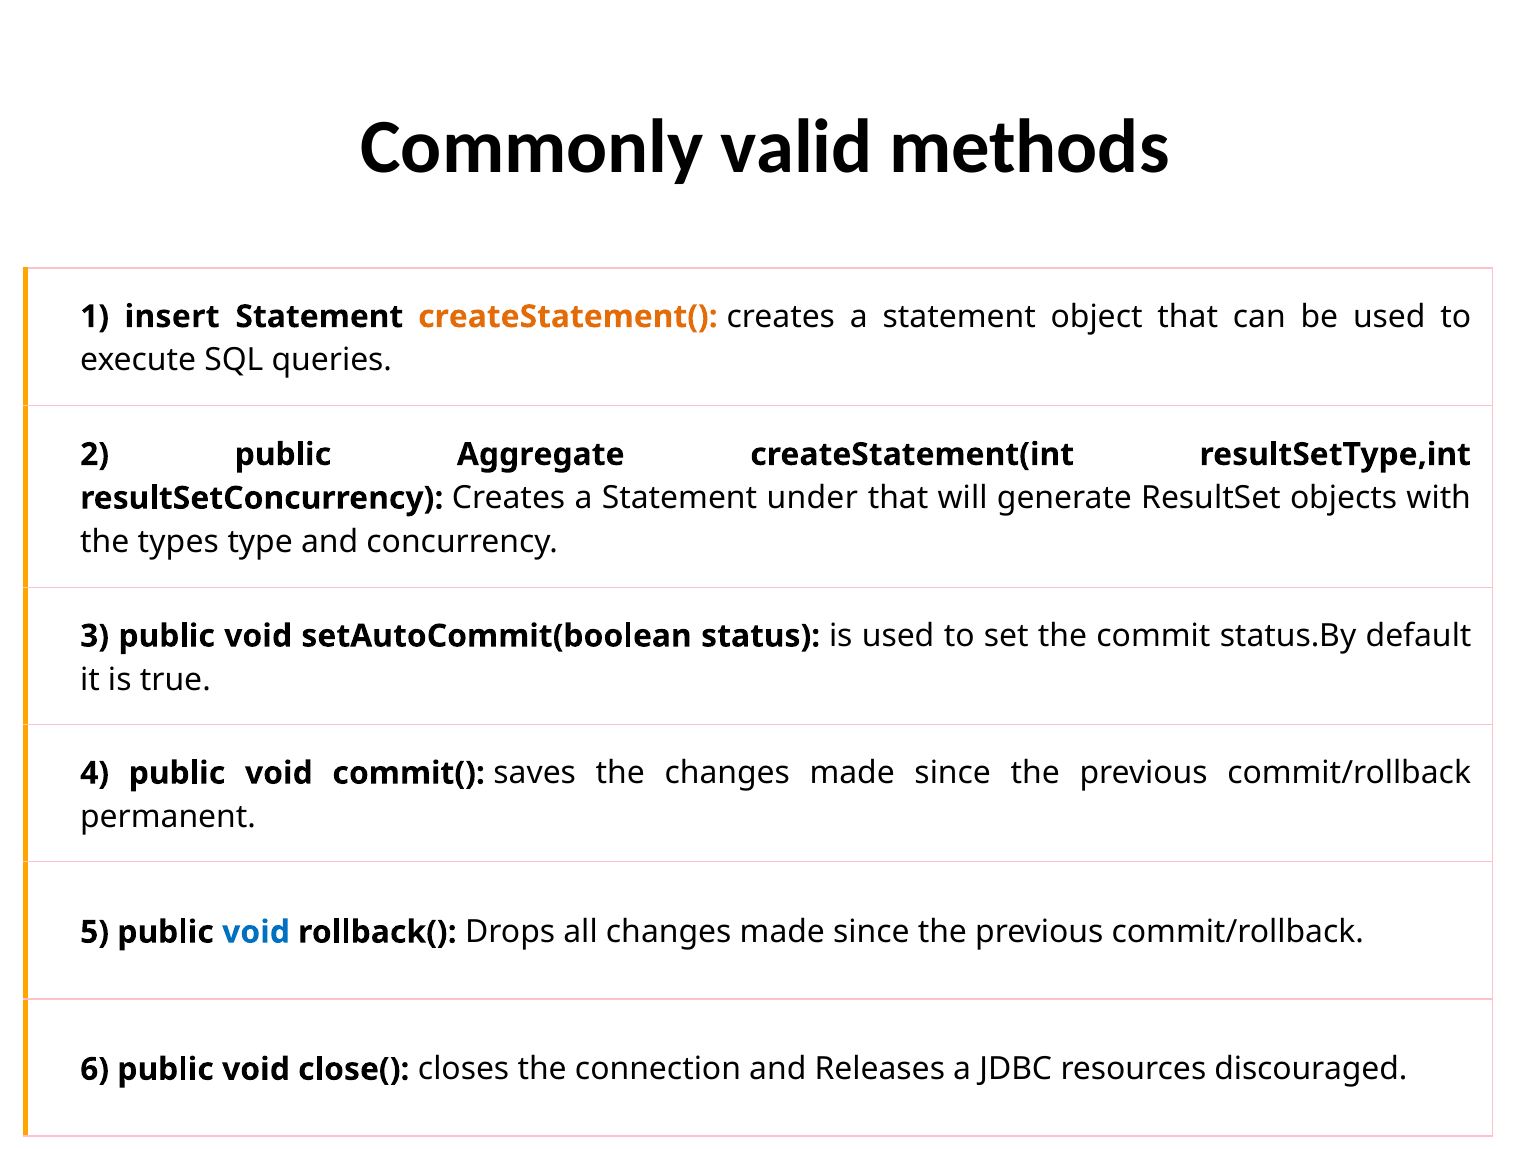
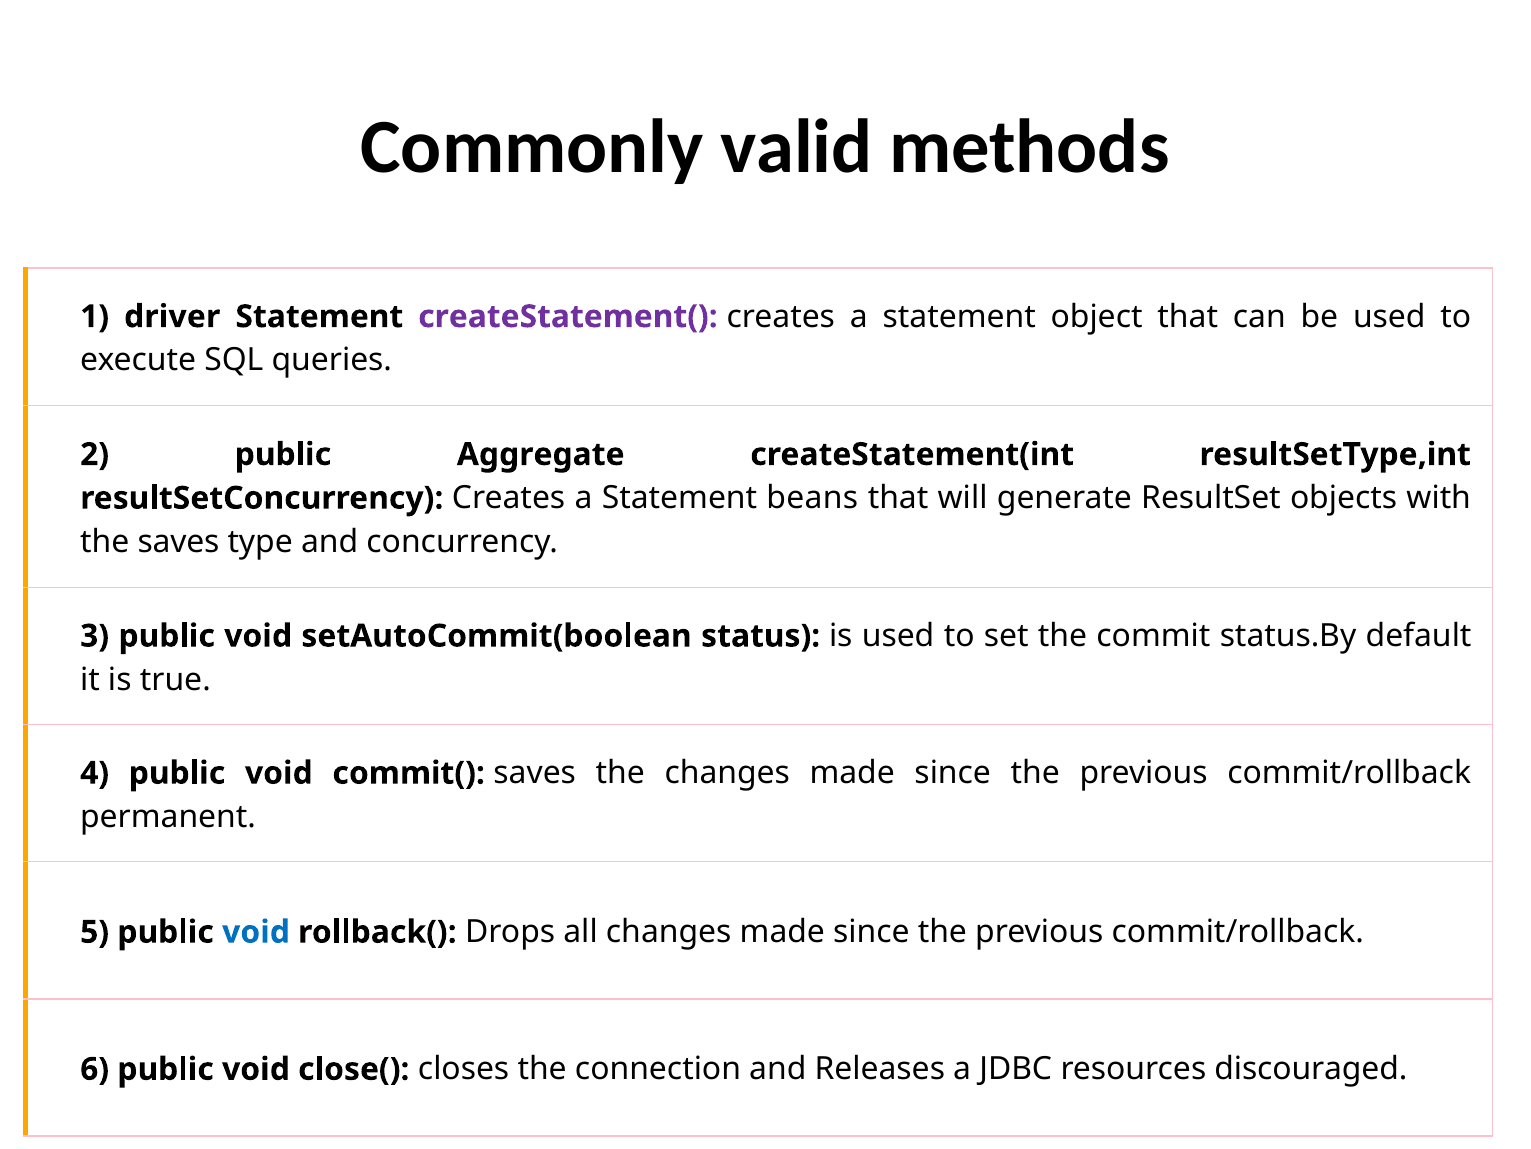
insert: insert -> driver (172, 316)
createStatement( colour: orange -> purple (568, 316)
under: under -> beans (812, 498)
the types: types -> saves (178, 541)
